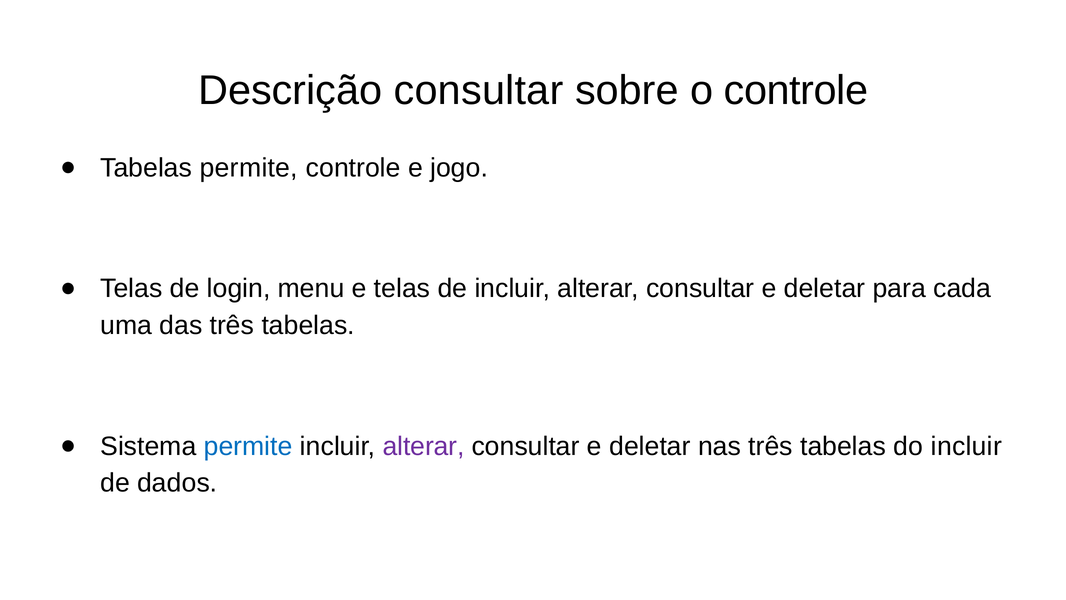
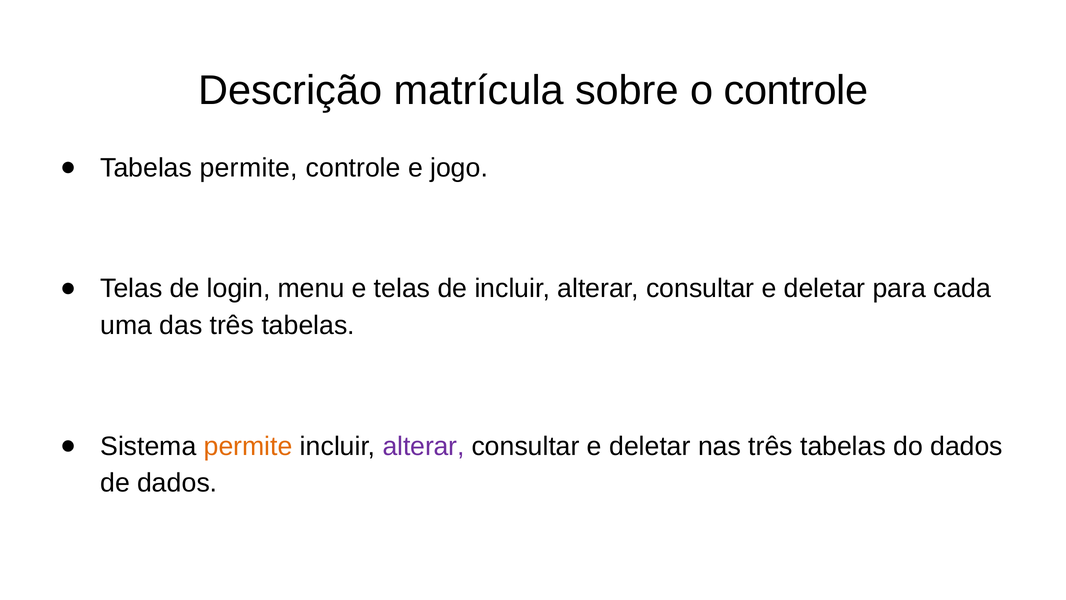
Descrição consultar: consultar -> matrícula (479, 90)
permite colour: blue -> orange (248, 446)
do incluir: incluir -> dados (967, 446)
